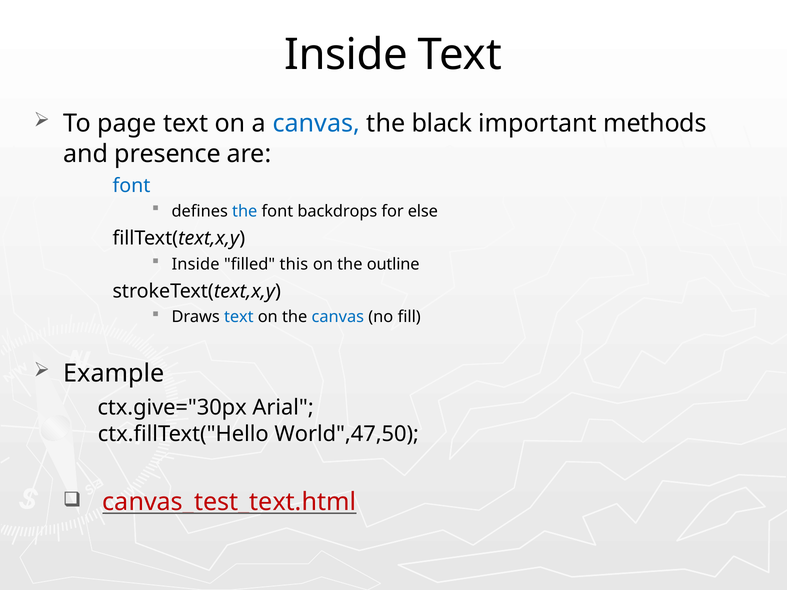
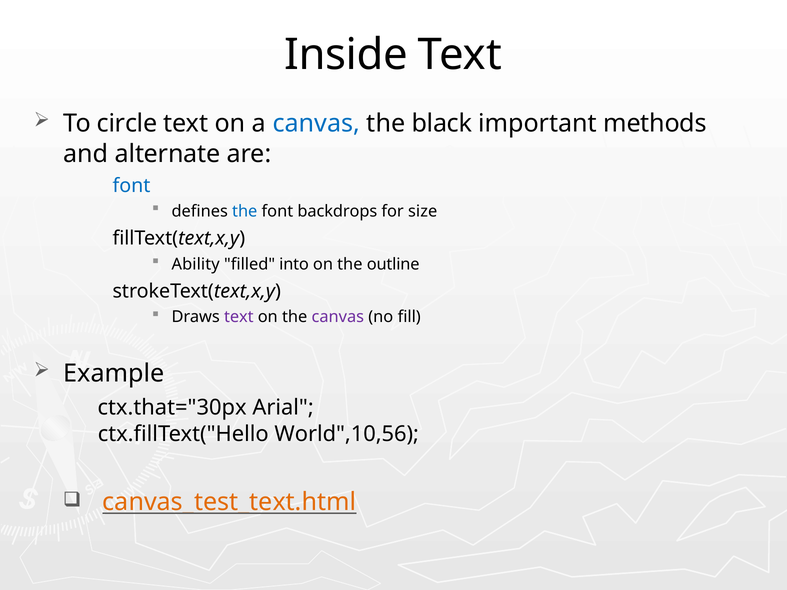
page: page -> circle (127, 124)
presence: presence -> alternate (168, 154)
else: else -> size (423, 211)
Inside: Inside -> Ability (196, 264)
this: this -> into (294, 264)
text colour: blue -> purple (239, 317)
canvas colour: blue -> purple (338, 317)
ctx.give="30px: ctx.give="30px -> ctx.that="30px (172, 408)
World",47,50: World",47,50 -> World",10,56 (347, 434)
canvas_test_text.html colour: red -> orange (229, 502)
